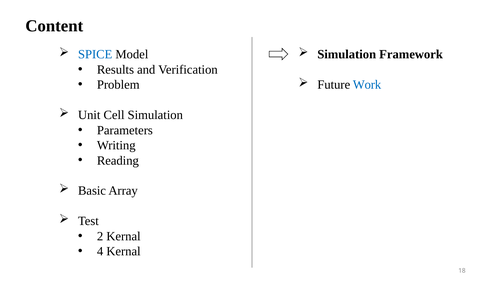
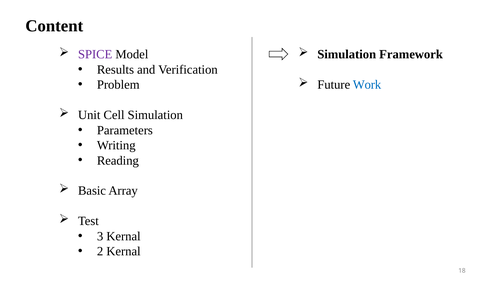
SPICE colour: blue -> purple (95, 54)
2: 2 -> 3 (100, 236)
4: 4 -> 2 (100, 251)
